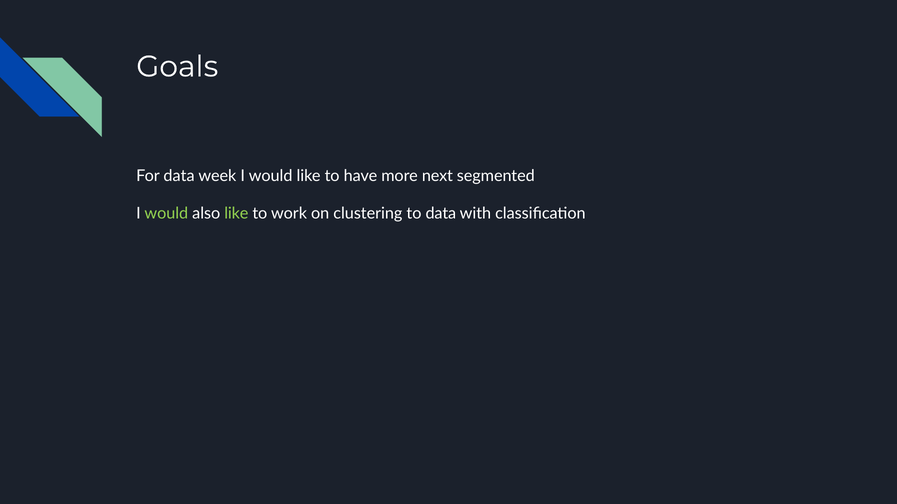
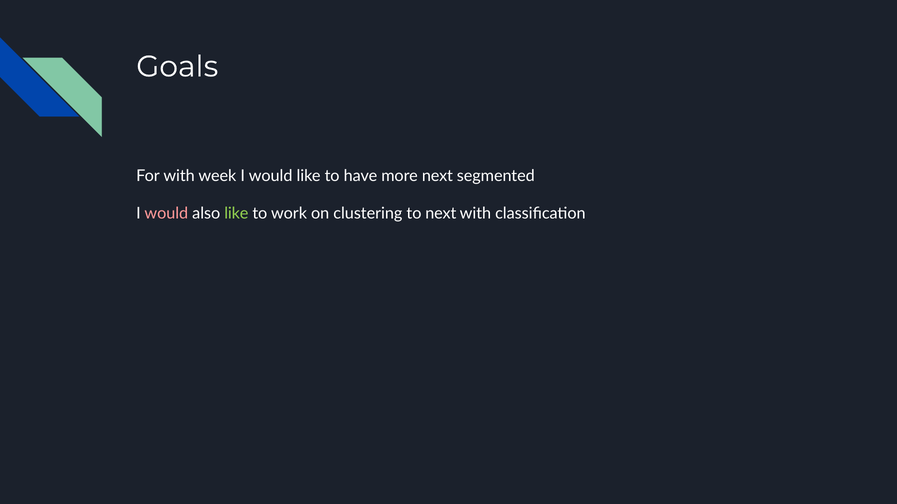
For data: data -> with (179, 176)
would colour: light green -> pink (166, 214)
to data: data -> next (441, 214)
